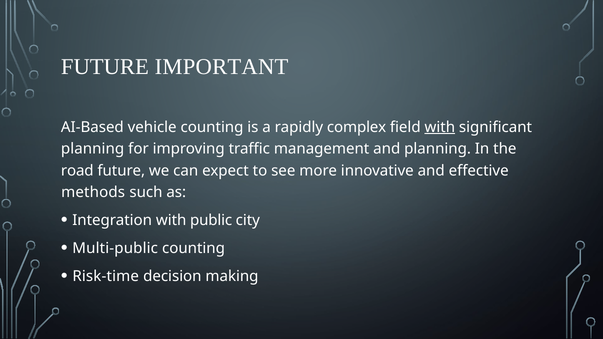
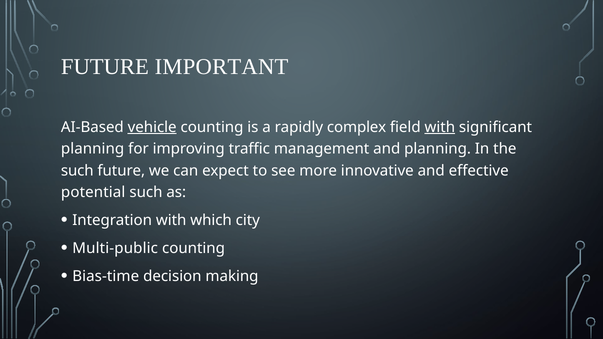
vehicle underline: none -> present (152, 127)
road: road -> such (77, 171)
methods: methods -> potential (93, 192)
public: public -> which (211, 220)
Risk-time: Risk-time -> Bias-time (106, 276)
